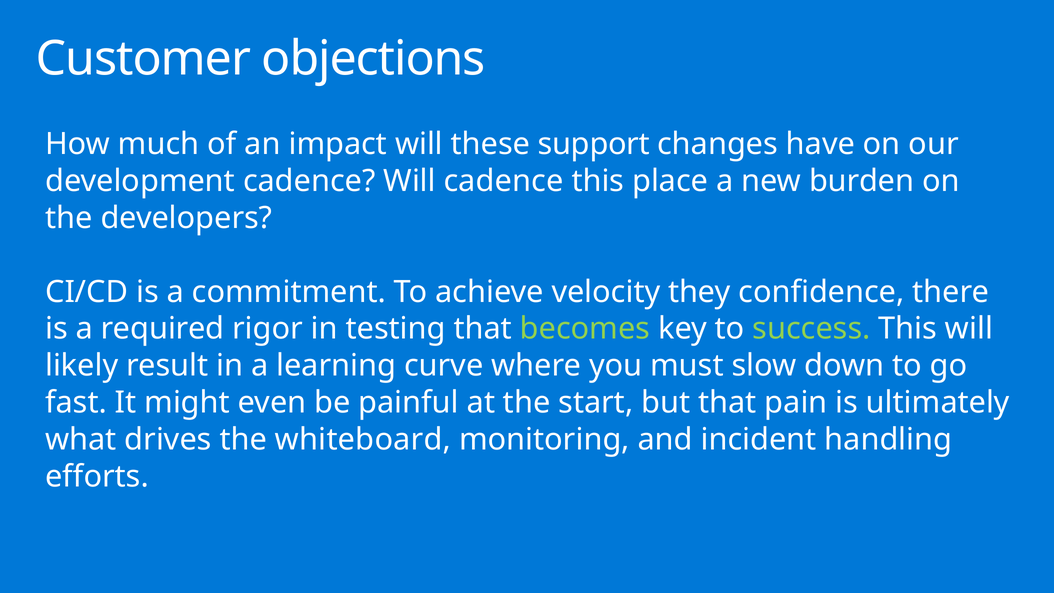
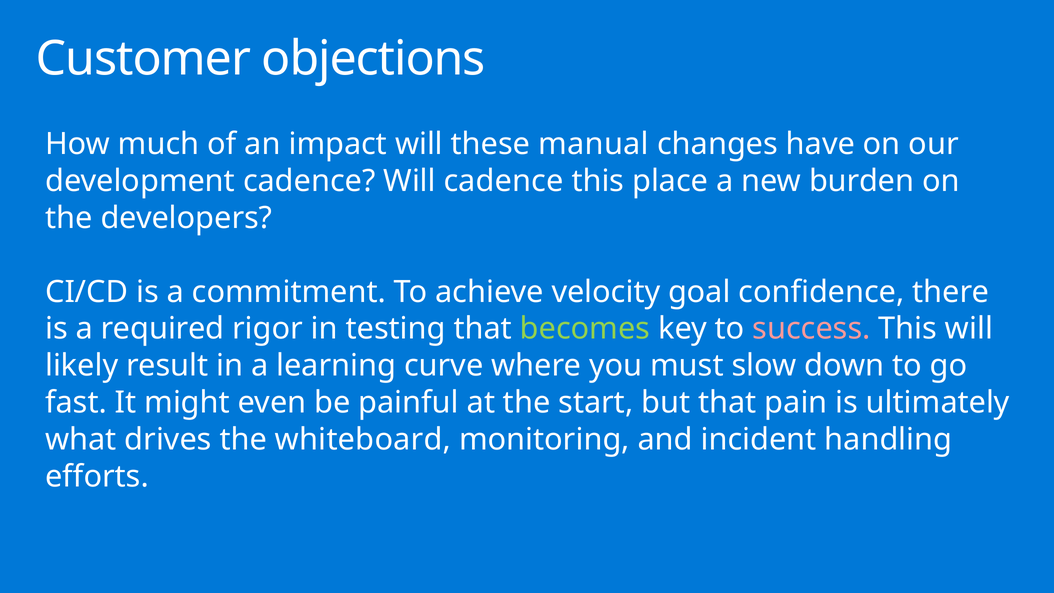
support: support -> manual (594, 144)
they: they -> goal (699, 292)
success colour: light green -> pink (811, 329)
